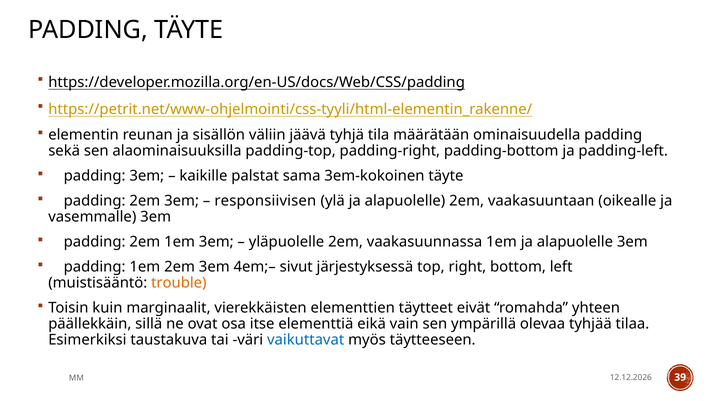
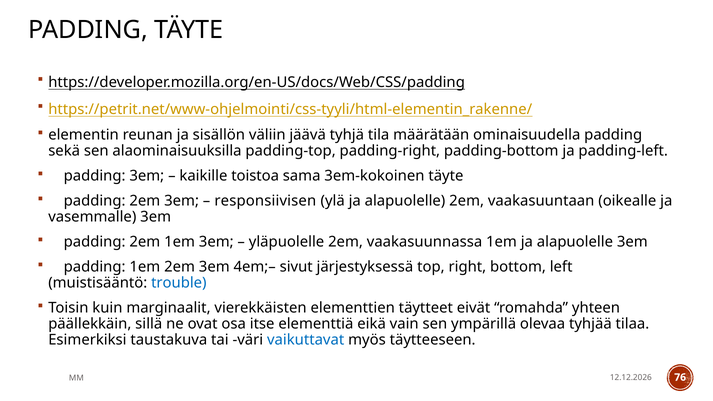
palstat: palstat -> toistoa (255, 176)
trouble colour: orange -> blue (179, 283)
39: 39 -> 76 (680, 377)
